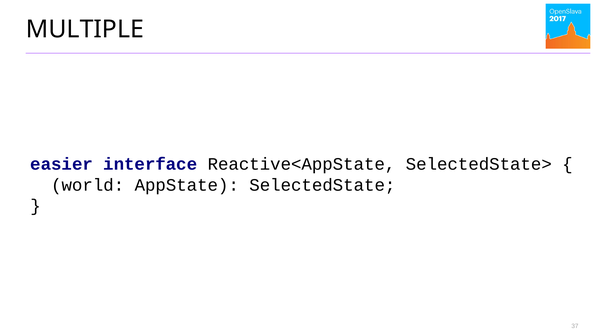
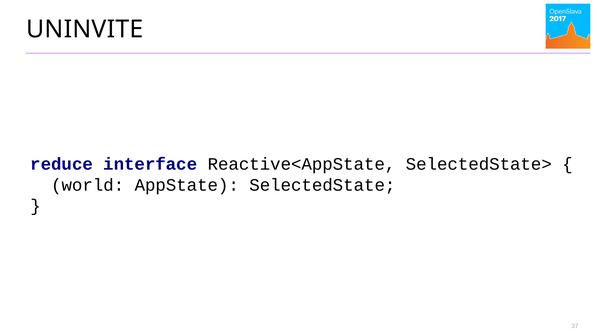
MULTIPLE: MULTIPLE -> UNINVITE (85, 29)
easier: easier -> reduce (62, 164)
